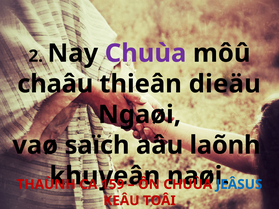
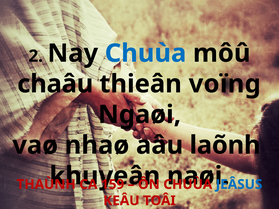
Chuùa colour: purple -> blue (146, 53)
dieäu: dieäu -> voïng (225, 84)
saïch: saïch -> nhaø (97, 145)
